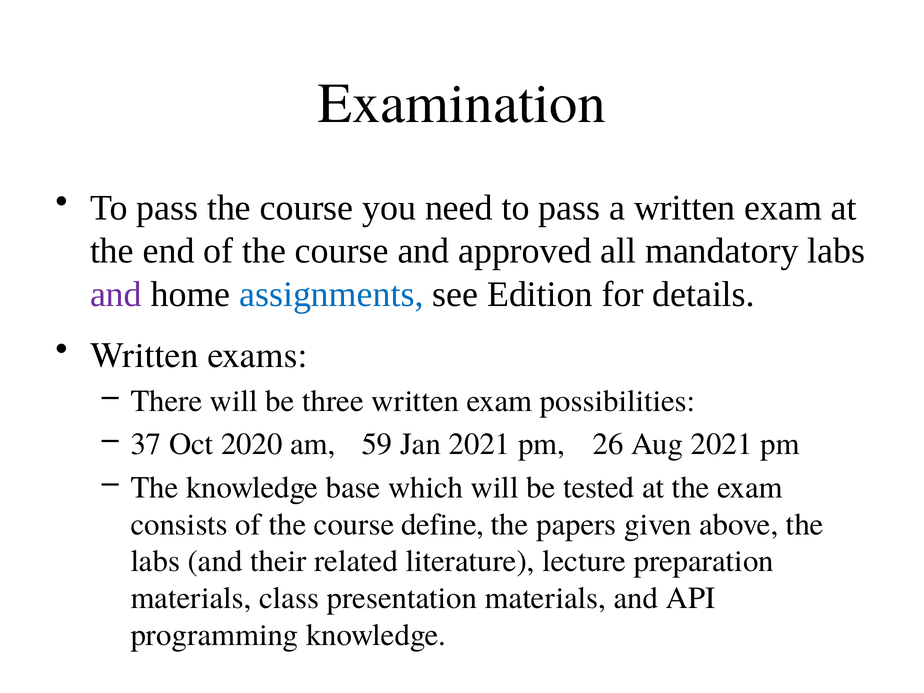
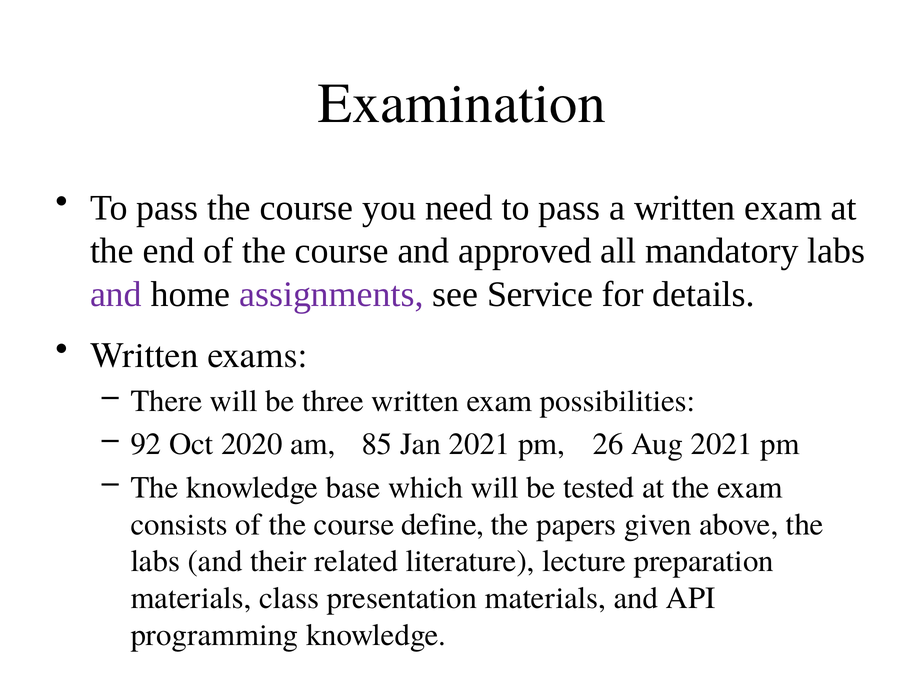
assignments colour: blue -> purple (331, 294)
Edition: Edition -> Service (540, 294)
37: 37 -> 92 (146, 444)
59: 59 -> 85 (377, 444)
